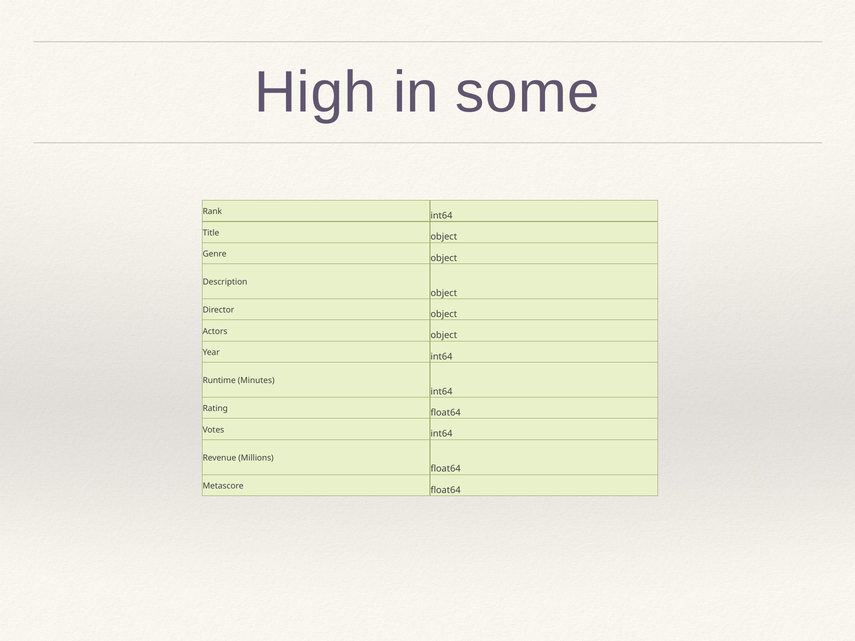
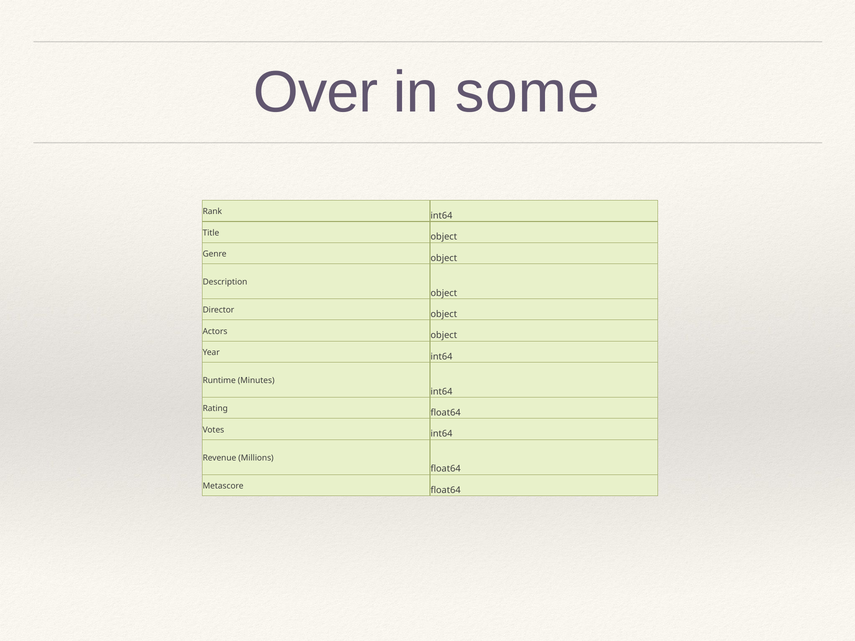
High: High -> Over (316, 92)
